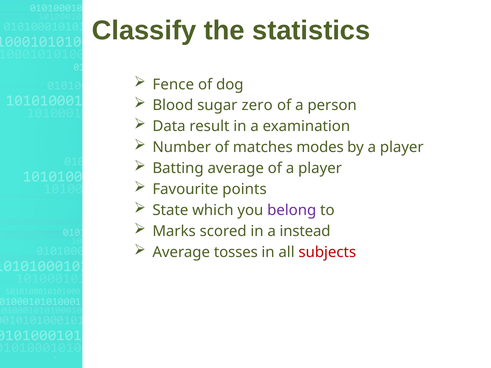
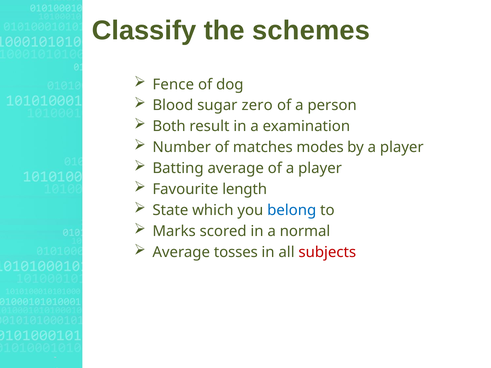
statistics: statistics -> schemes (311, 31)
Data: Data -> Both (169, 126)
points: points -> length (245, 189)
belong colour: purple -> blue (292, 210)
instead: instead -> normal (305, 231)
